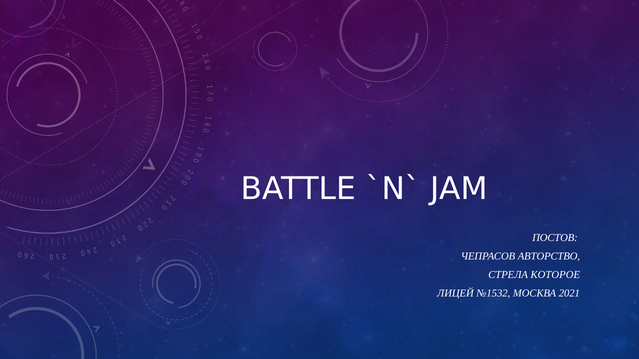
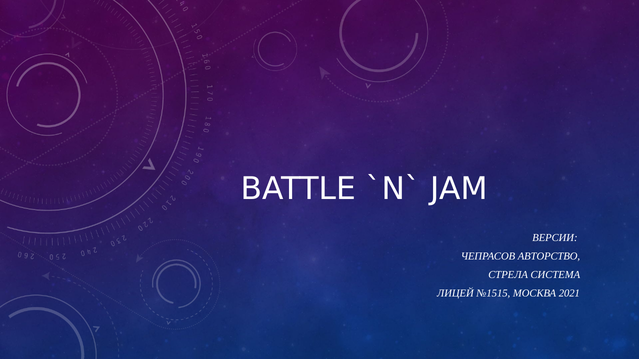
ПОСТОВ: ПОСТОВ -> ВЕРСИИ (555, 238)
КОТОРОЕ: КОТОРОЕ -> СИСТЕМА (555, 275)
№1532: №1532 -> №1515 (493, 294)
